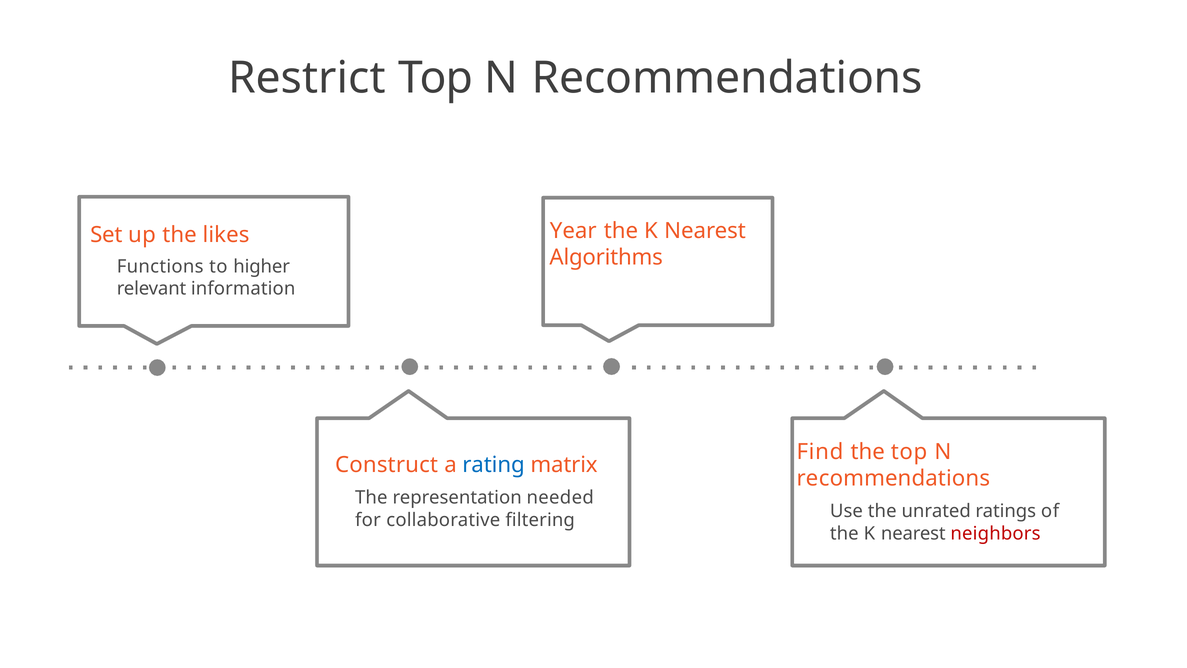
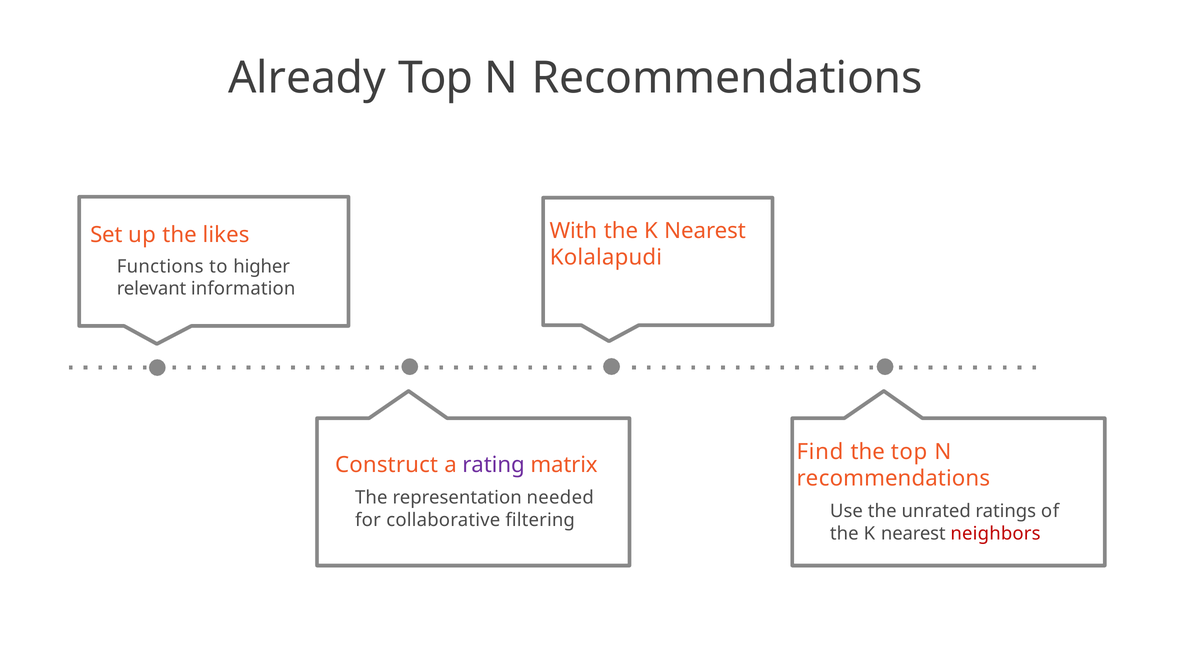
Restrict: Restrict -> Already (307, 78)
Year: Year -> With (573, 231)
Algorithms: Algorithms -> Kolalapudi (606, 257)
rating colour: blue -> purple (493, 465)
